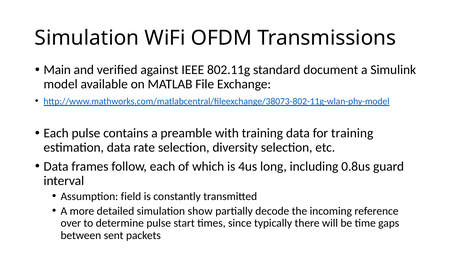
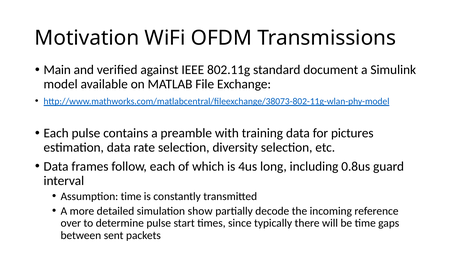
Simulation: Simulation -> Motivation (87, 38)
for training: training -> pictures (352, 133)
Assumption field: field -> time (131, 197)
